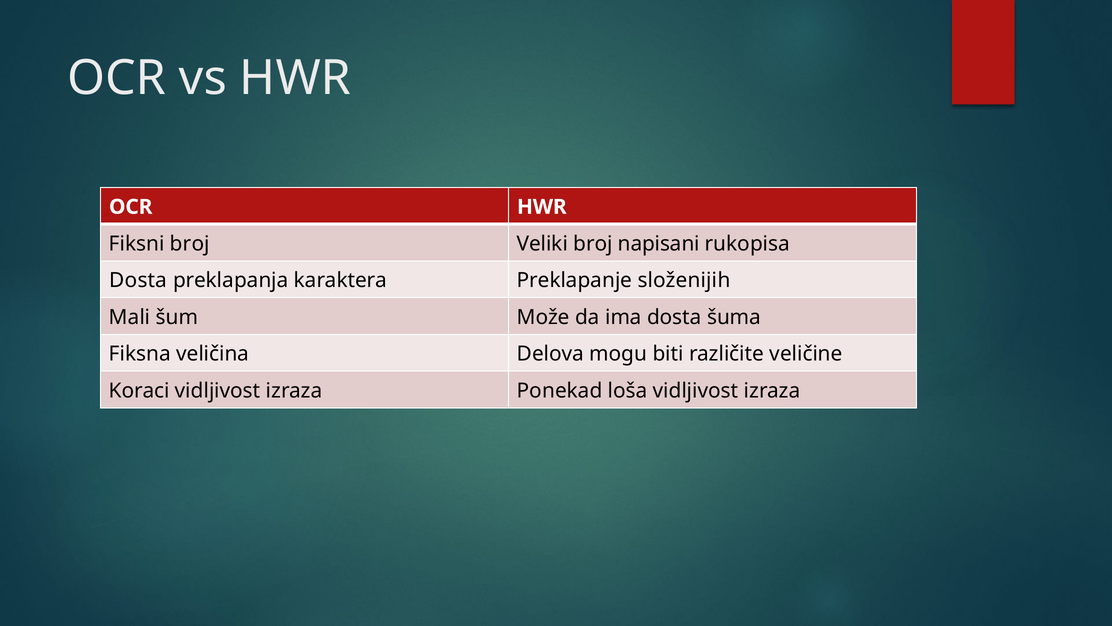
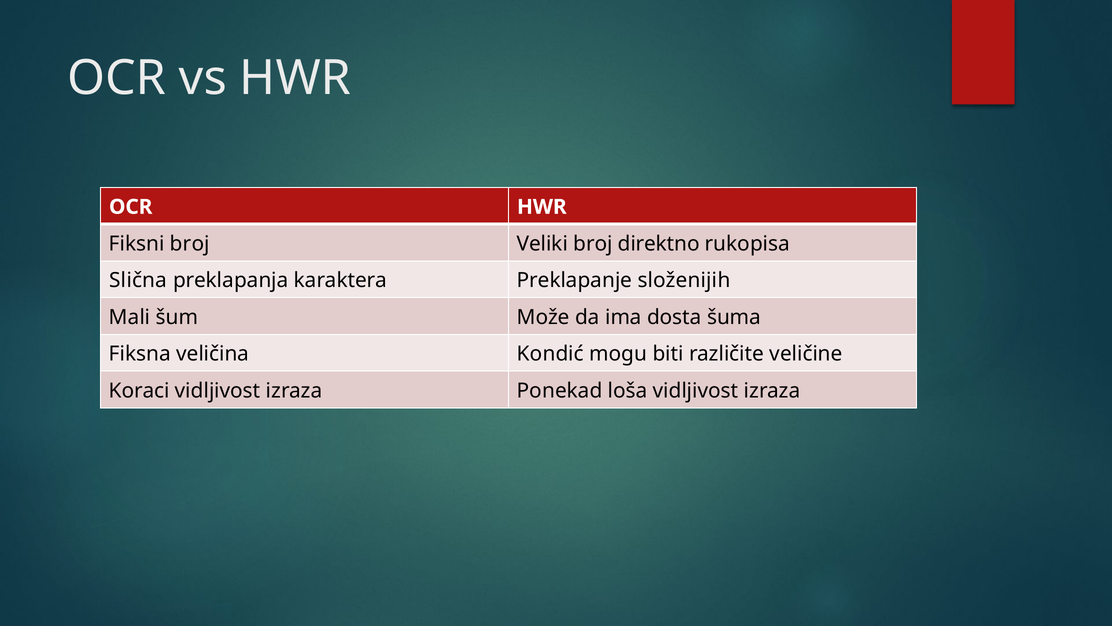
napisani: napisani -> direktno (659, 243)
Dosta: Dosta -> Slična (138, 280)
Delova: Delova -> Kondić (550, 354)
